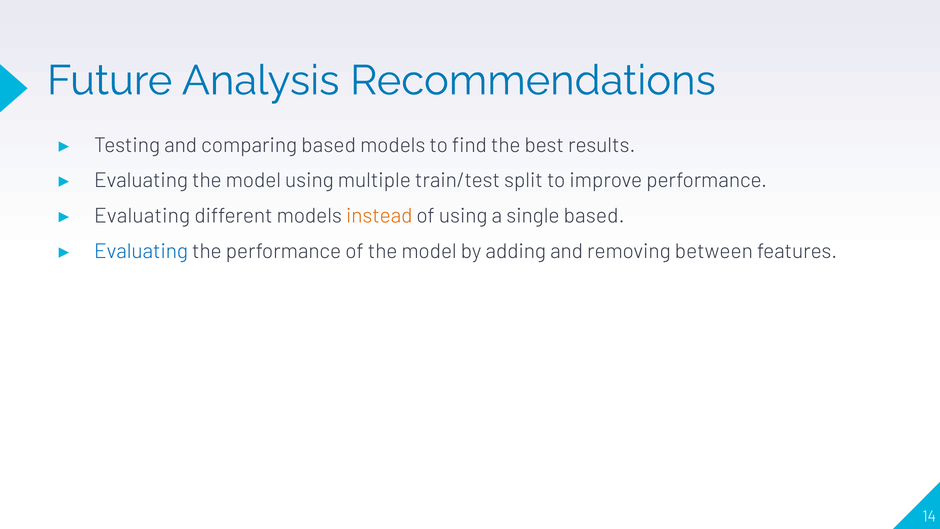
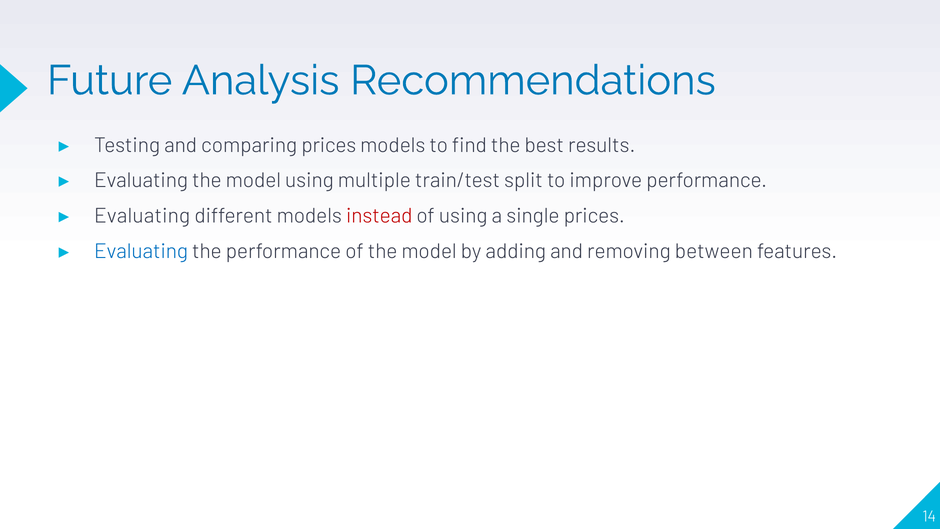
comparing based: based -> prices (329, 145)
instead colour: orange -> red (379, 216)
single based: based -> prices (594, 216)
